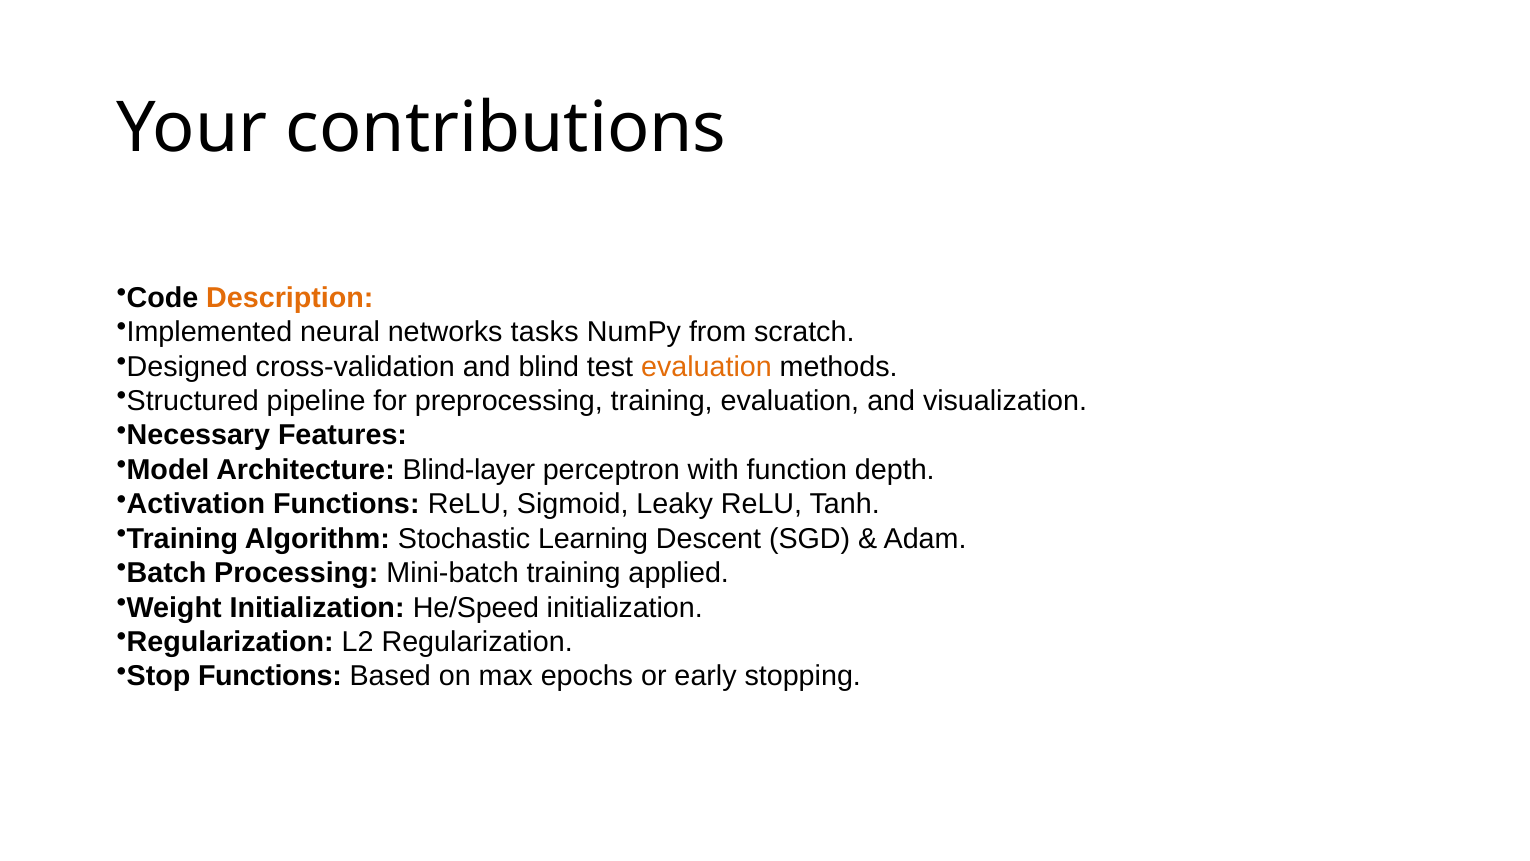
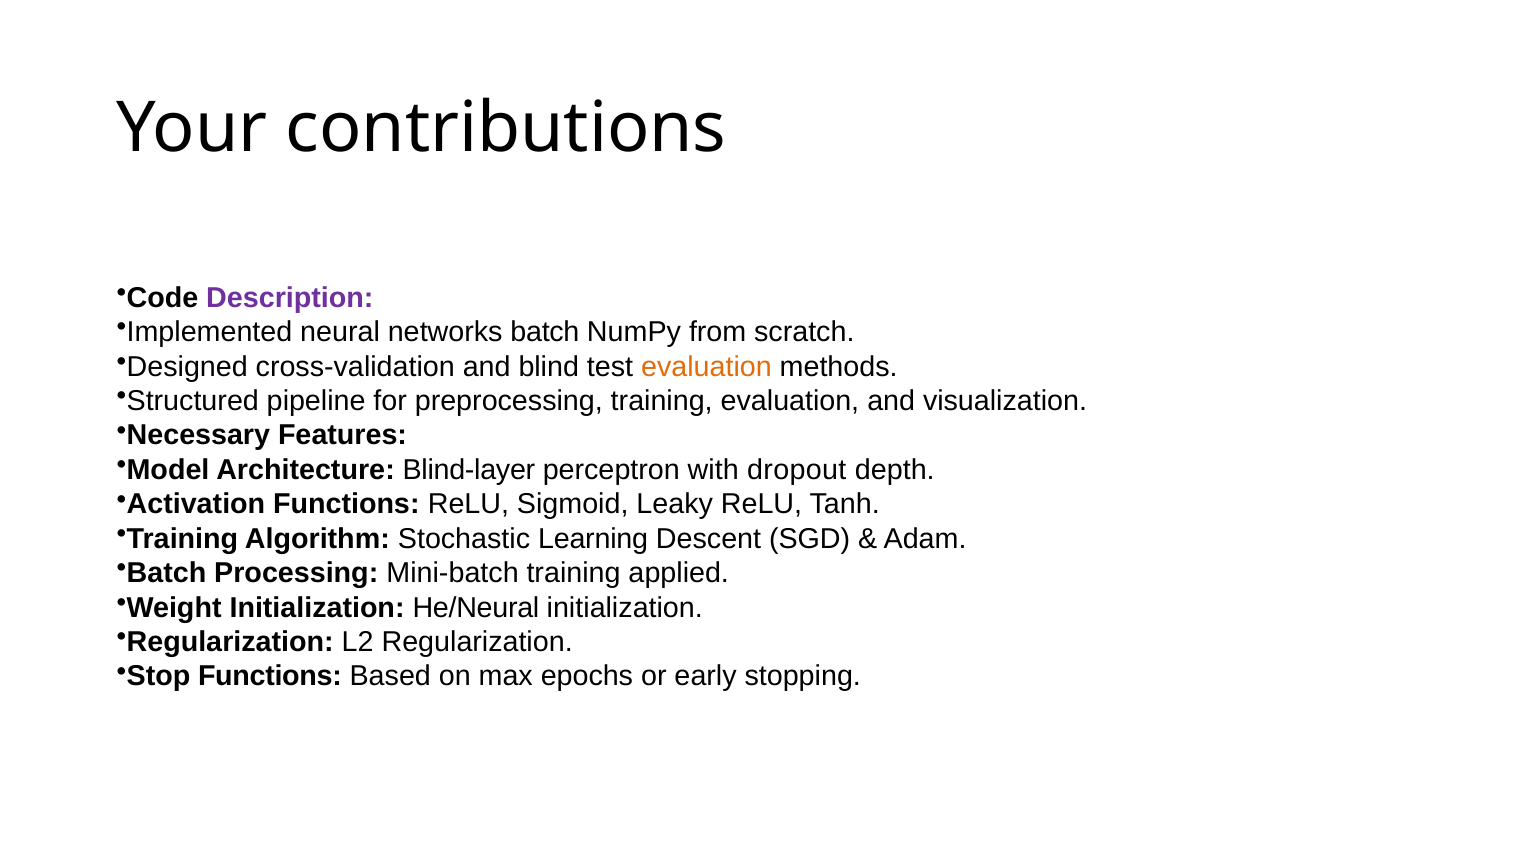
Description colour: orange -> purple (290, 298)
networks tasks: tasks -> batch (545, 332)
function: function -> dropout (797, 470)
He/Speed: He/Speed -> He/Neural (476, 607)
